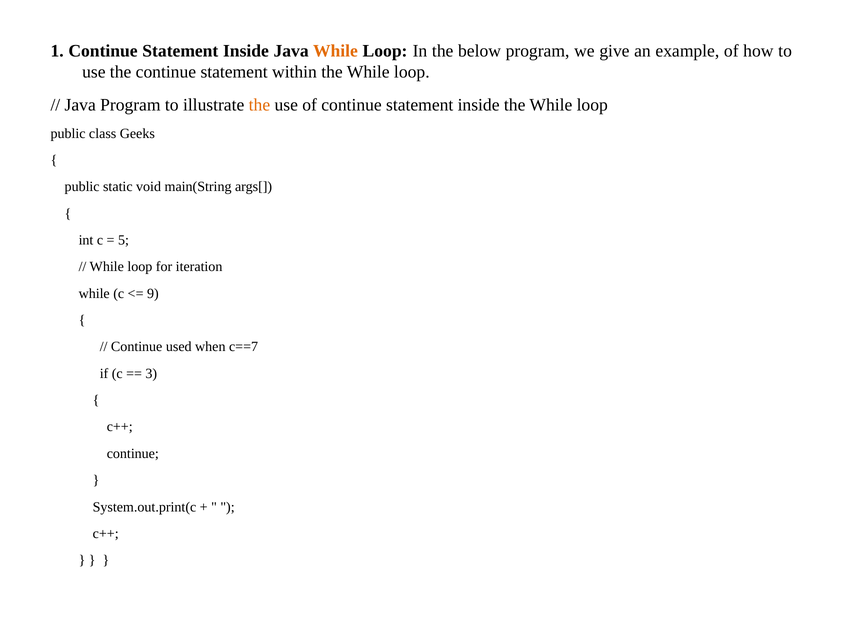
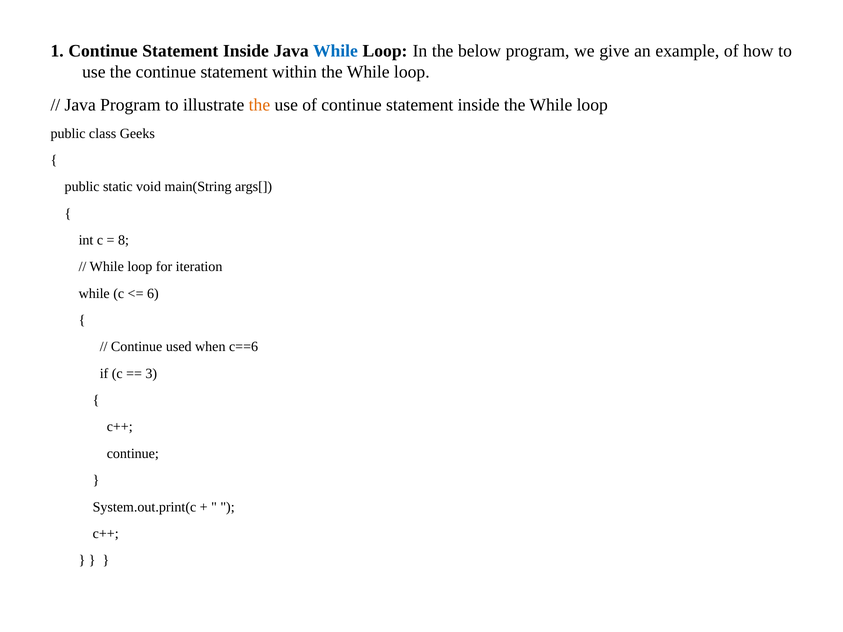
While colour: orange -> blue (335, 51)
5: 5 -> 8 (124, 240)
9: 9 -> 6 (153, 294)
c==7: c==7 -> c==6 (244, 347)
